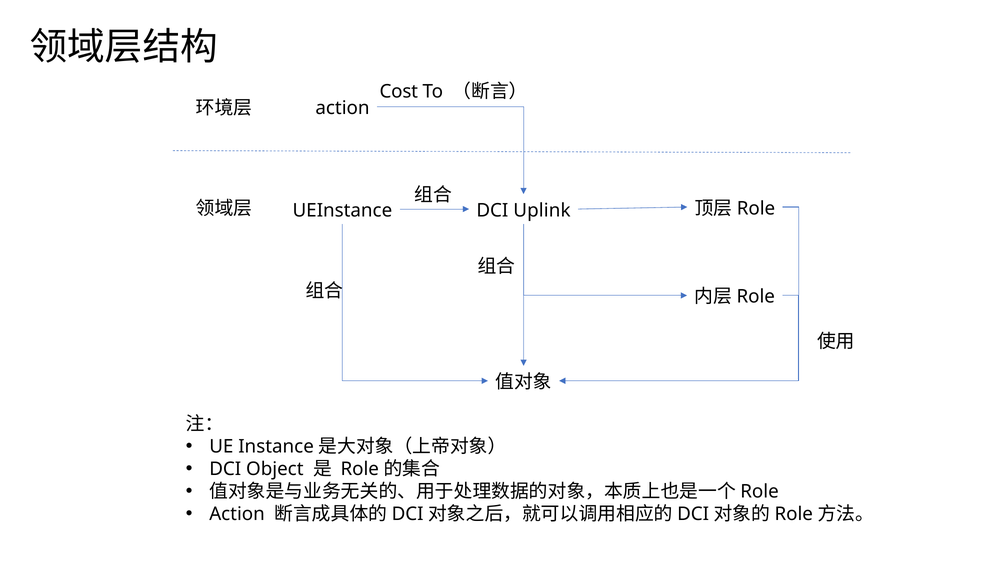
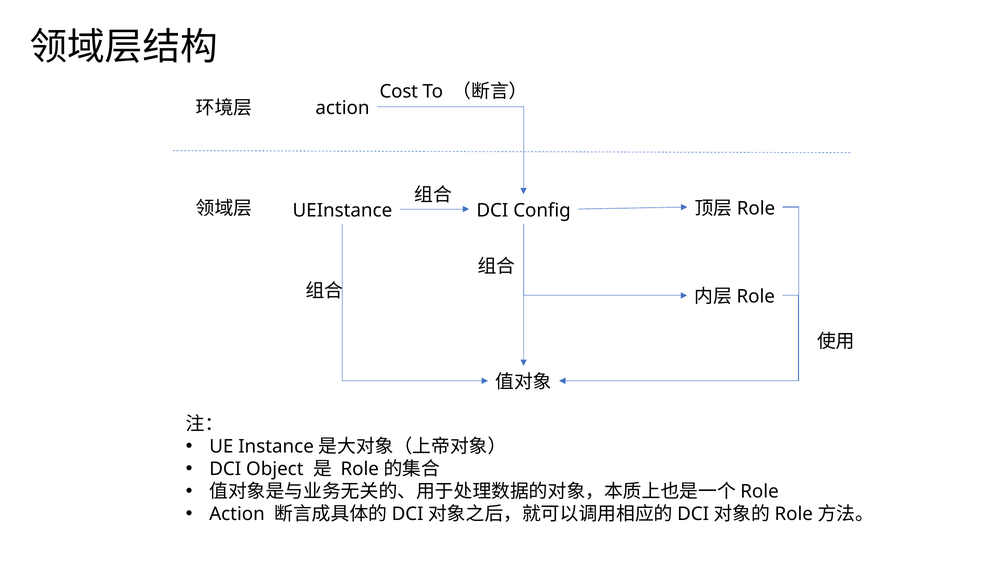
Uplink: Uplink -> Config (542, 210)
